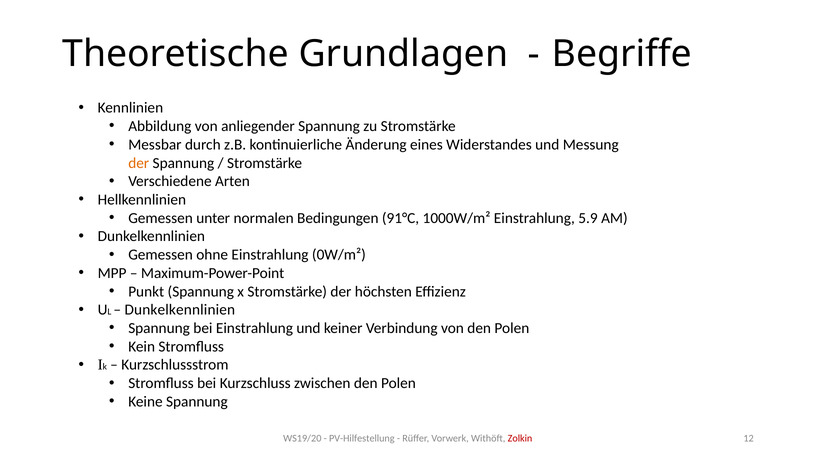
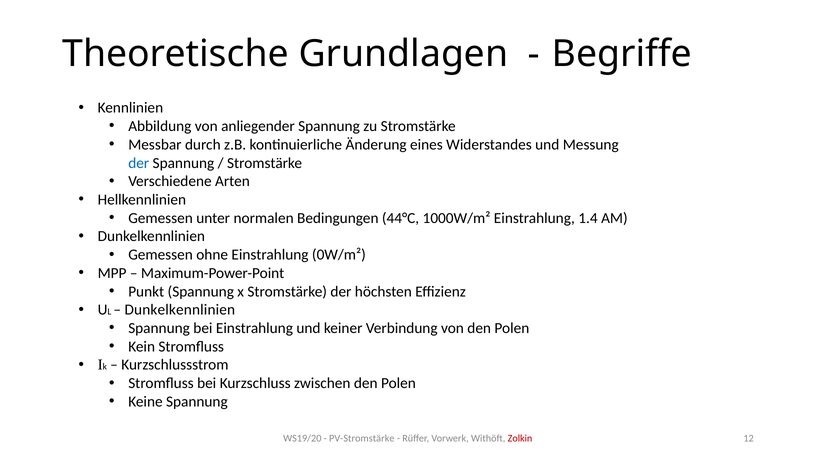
der colour: orange -> blue (139, 163)
91°C: 91°C -> 44°C (401, 218)
5.9: 5.9 -> 1.4 (588, 218)
PV-Hilfestellung: PV-Hilfestellung -> PV-Stromstärke (362, 438)
